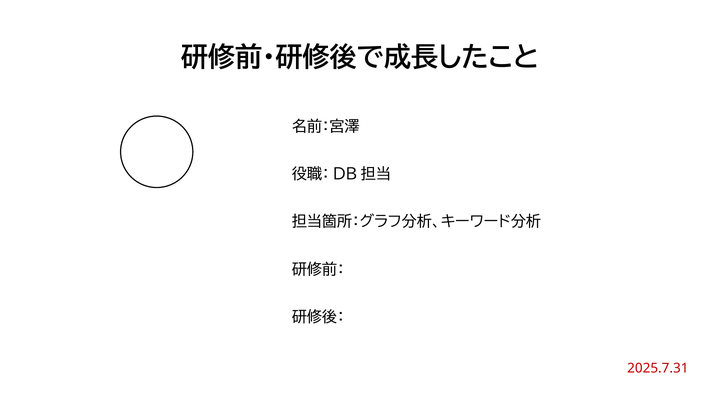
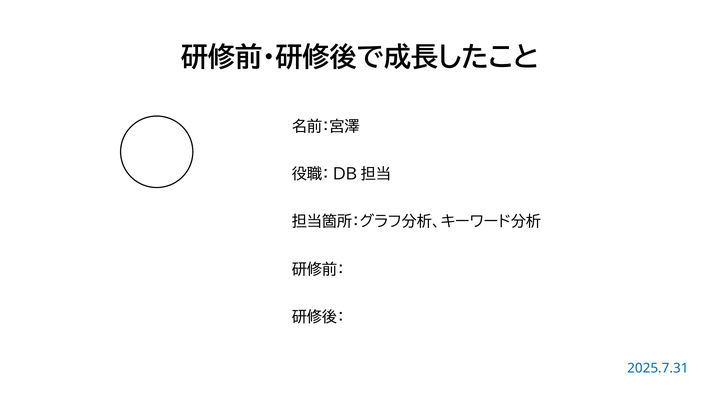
2025.7.31 colour: red -> blue (658, 368)
